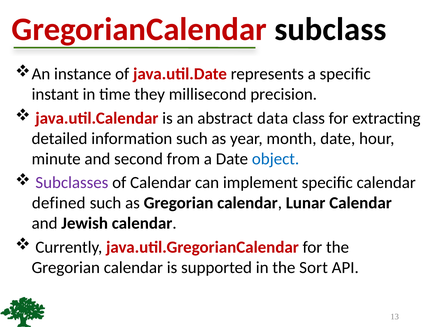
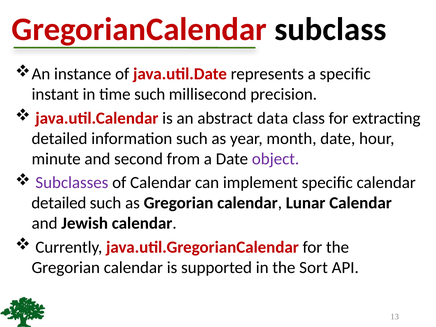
time they: they -> such (150, 94)
object colour: blue -> purple (276, 159)
defined: defined -> detailed (59, 203)
